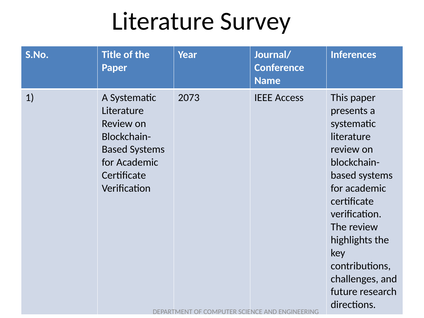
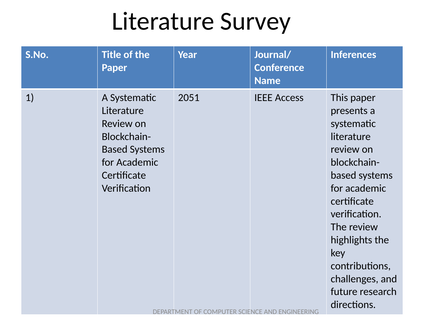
2073: 2073 -> 2051 (189, 98)
